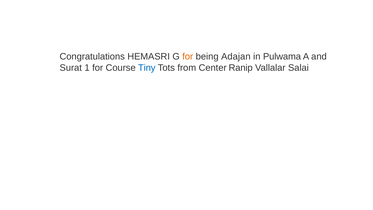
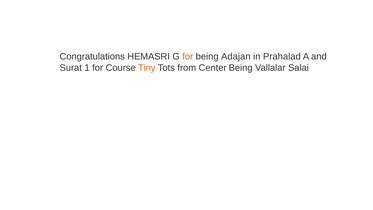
Pulwama: Pulwama -> Prahalad (282, 57)
Tiny colour: blue -> orange (147, 68)
Center Ranip: Ranip -> Being (241, 68)
